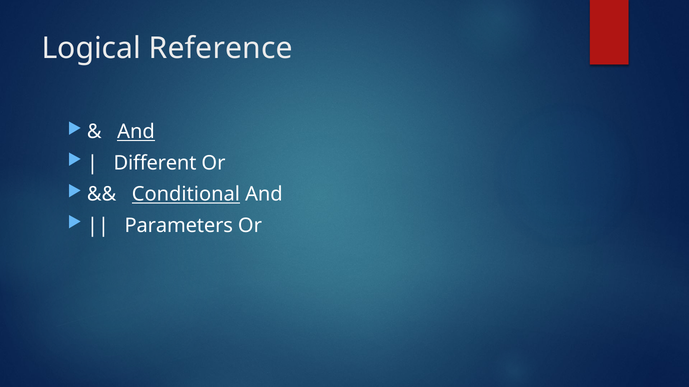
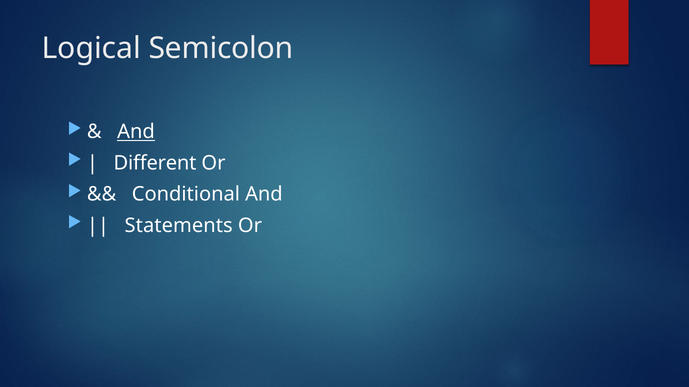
Reference: Reference -> Semicolon (221, 48)
Conditional underline: present -> none (186, 195)
Parameters: Parameters -> Statements (179, 226)
